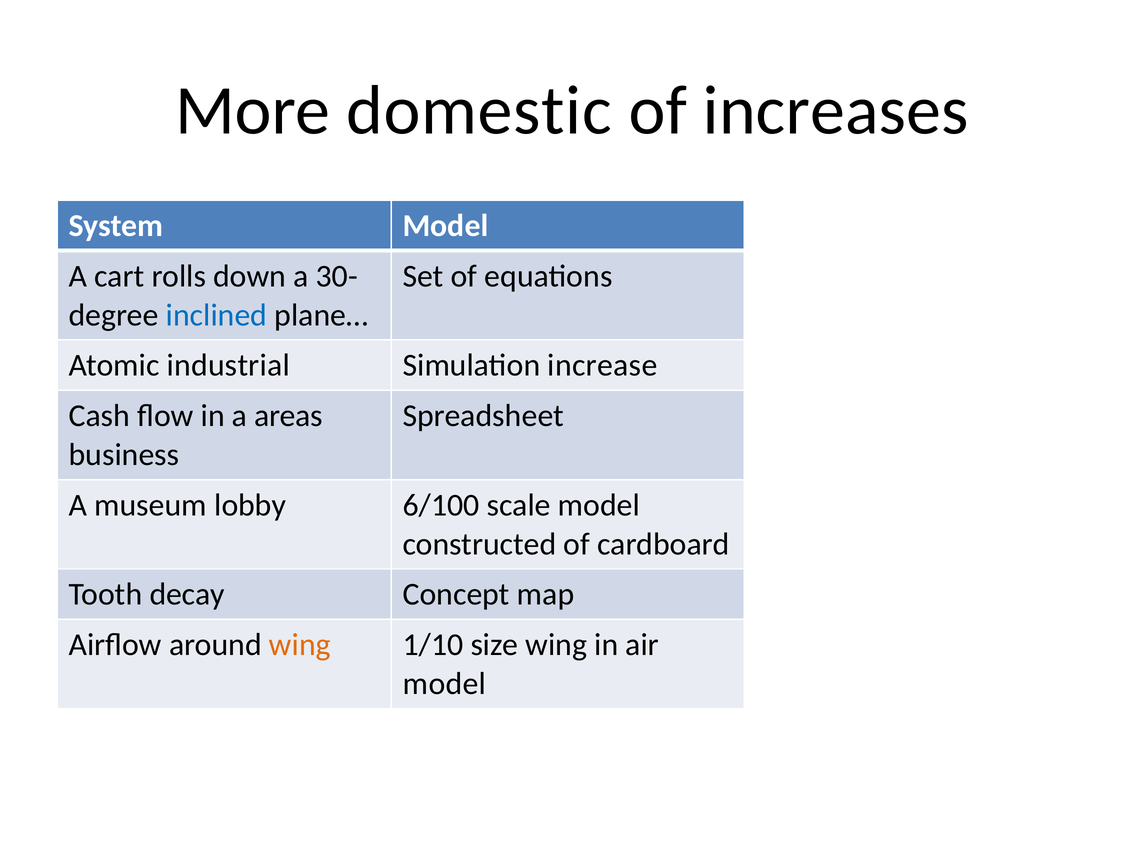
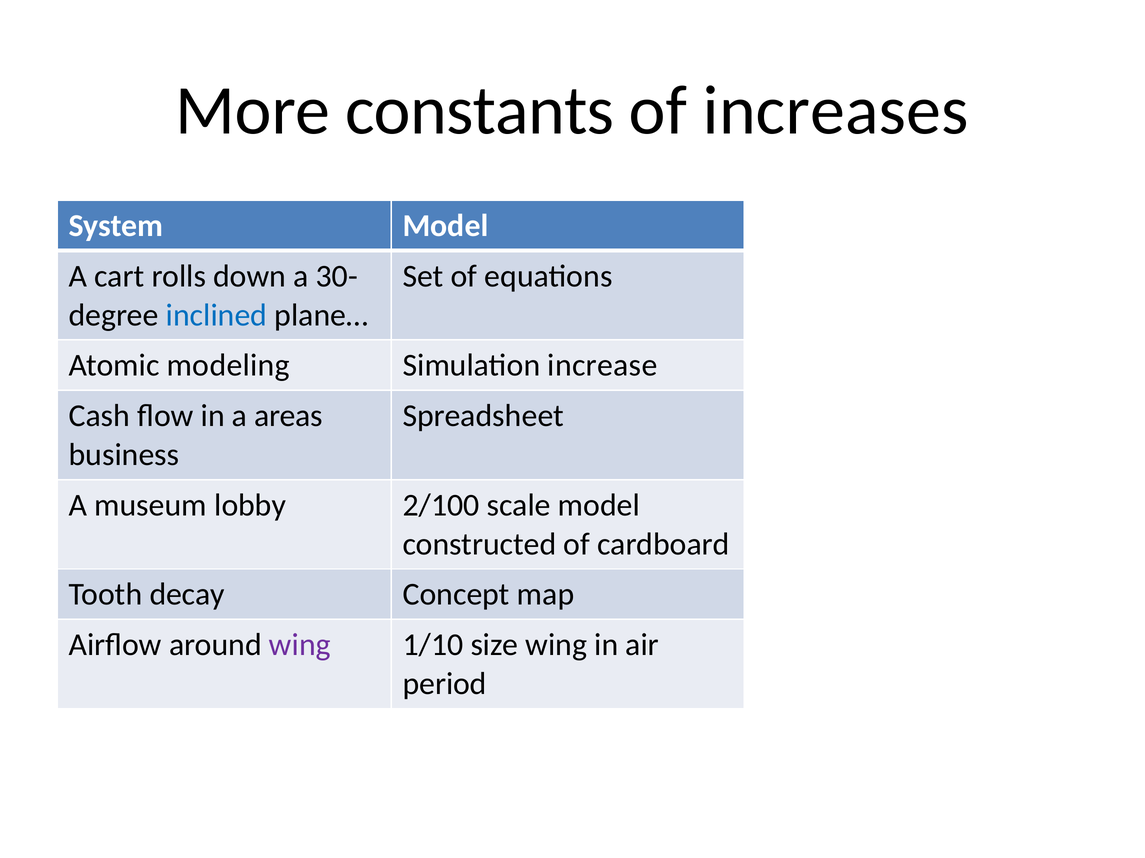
domestic: domestic -> constants (480, 111)
industrial: industrial -> modeling (228, 366)
6/100: 6/100 -> 2/100 (441, 506)
wing colour: orange -> purple (300, 645)
model: model -> period (445, 684)
